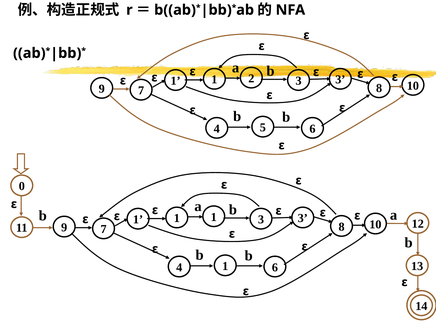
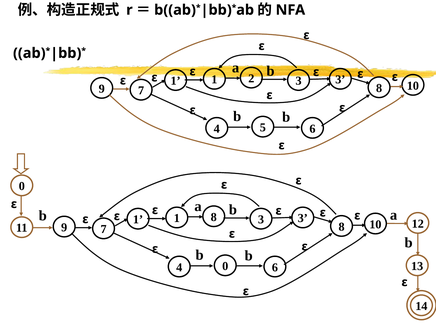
1 1: 1 -> 8 (214, 217)
4 1: 1 -> 0 (225, 266)
